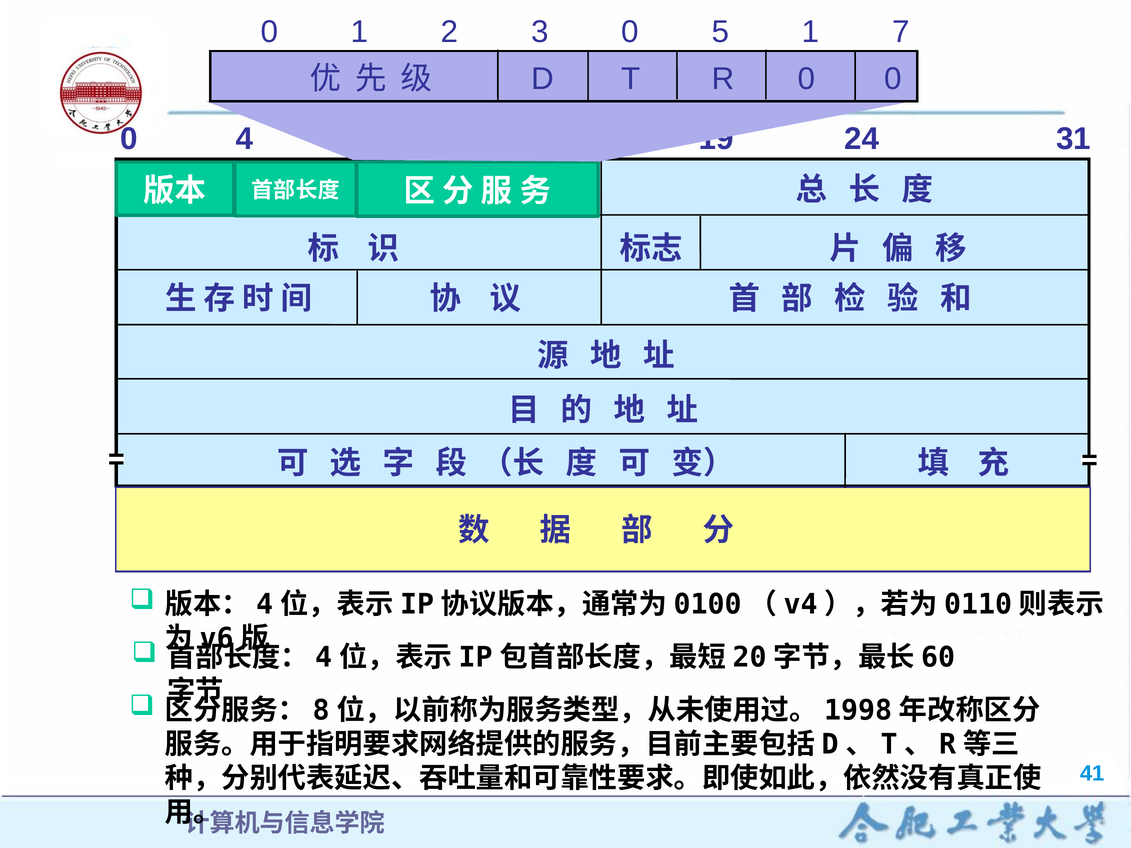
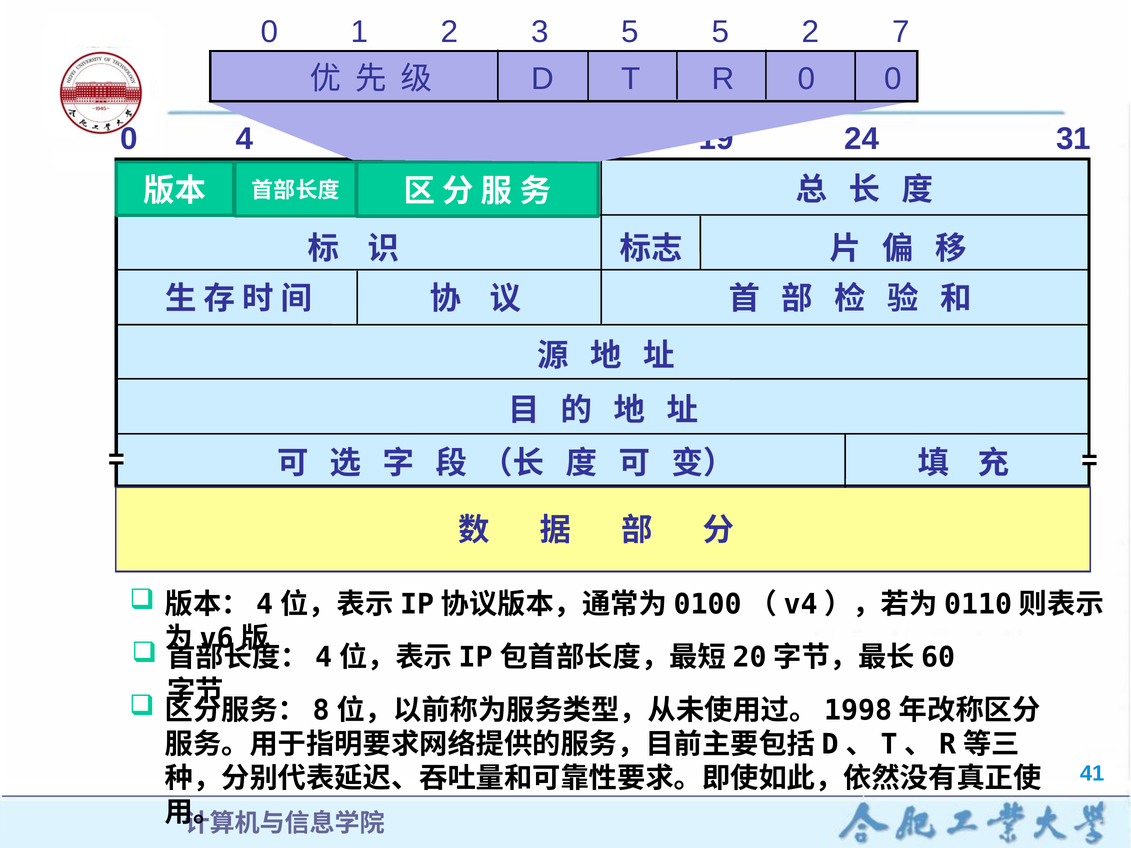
3 0: 0 -> 5 (630, 32)
5 1: 1 -> 2 (811, 32)
